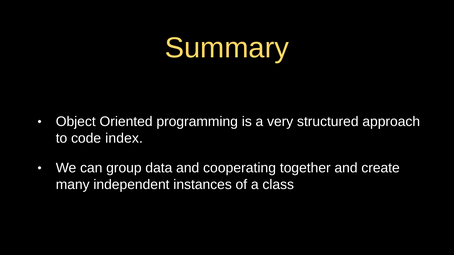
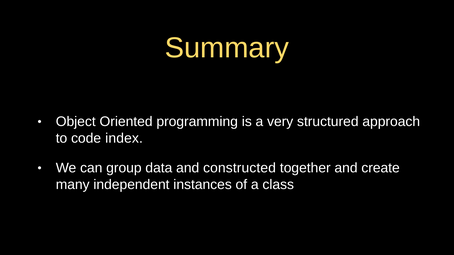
cooperating: cooperating -> constructed (240, 168)
